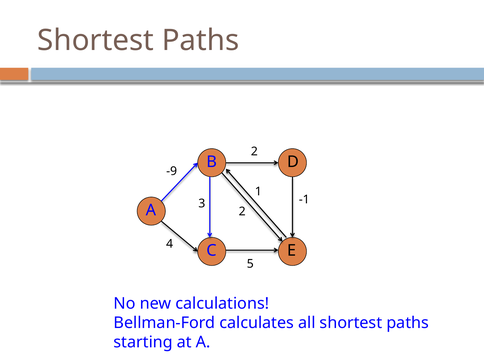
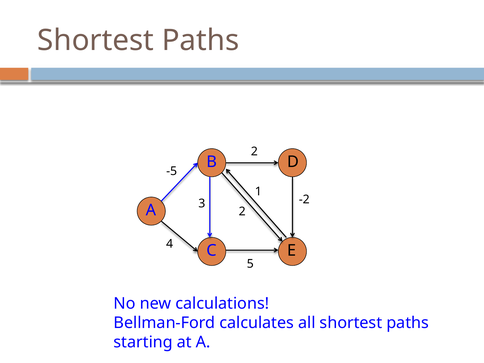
-9: -9 -> -5 (172, 171)
-1: -1 -> -2 (304, 199)
